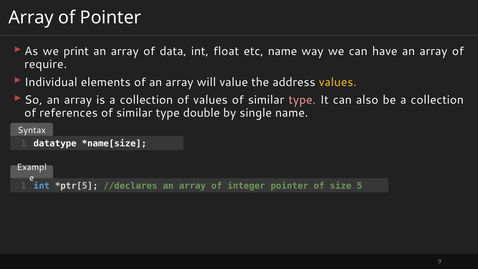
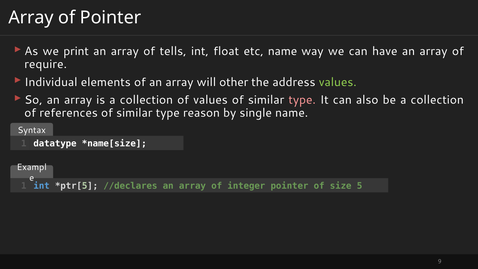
data: data -> tells (173, 51)
value: value -> other (234, 82)
values colour: yellow -> light green (338, 82)
double: double -> reason (201, 113)
